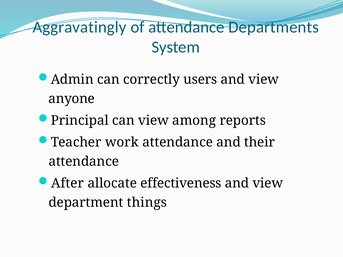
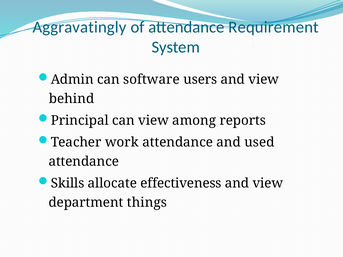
Departments: Departments -> Requirement (274, 27)
correctly: correctly -> software (151, 80)
anyone: anyone -> behind (72, 99)
their: their -> used (259, 142)
After: After -> Skills (68, 183)
